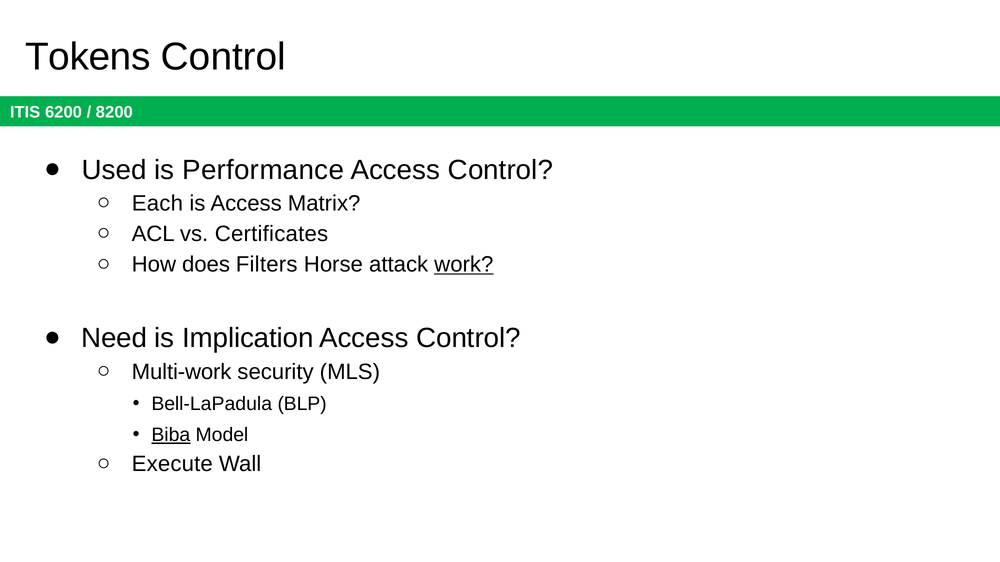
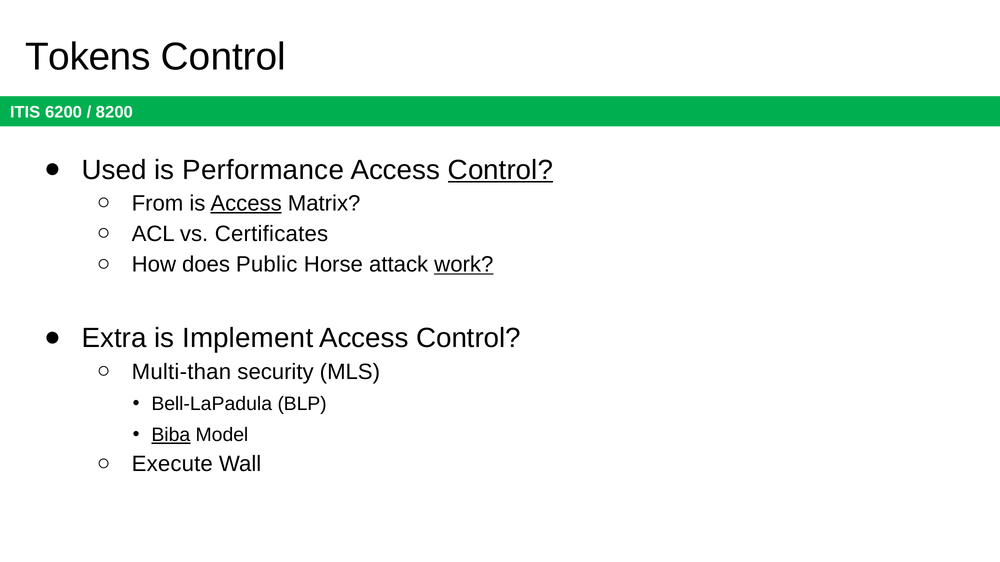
Control underline: none -> present (500, 170)
Each: Each -> From (158, 204)
Access underline: none -> present (246, 204)
Filters: Filters -> Public (267, 265)
Need: Need -> Extra (114, 339)
Implication: Implication -> Implement (248, 339)
Multi-work: Multi-work -> Multi-than (181, 372)
